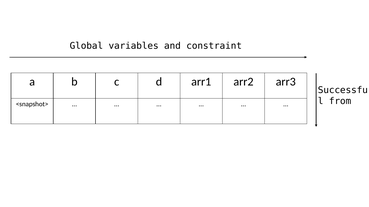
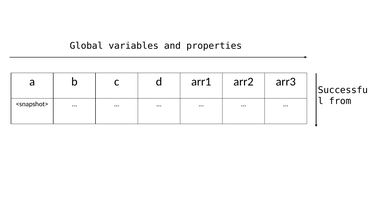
constraint: constraint -> properties (214, 46)
